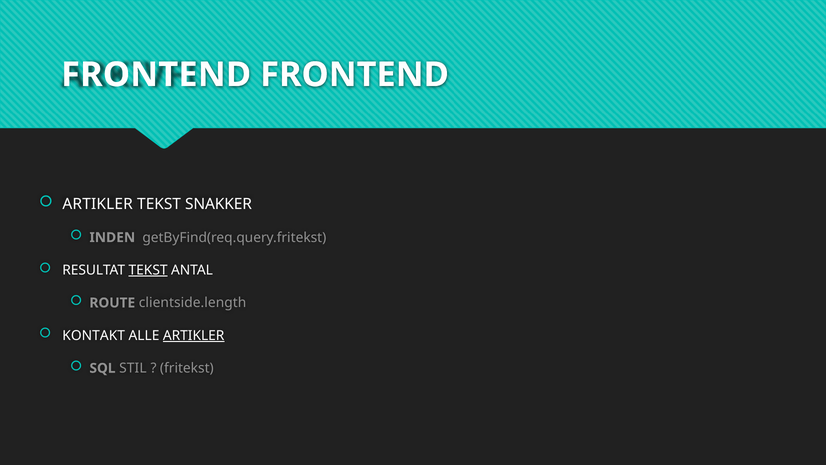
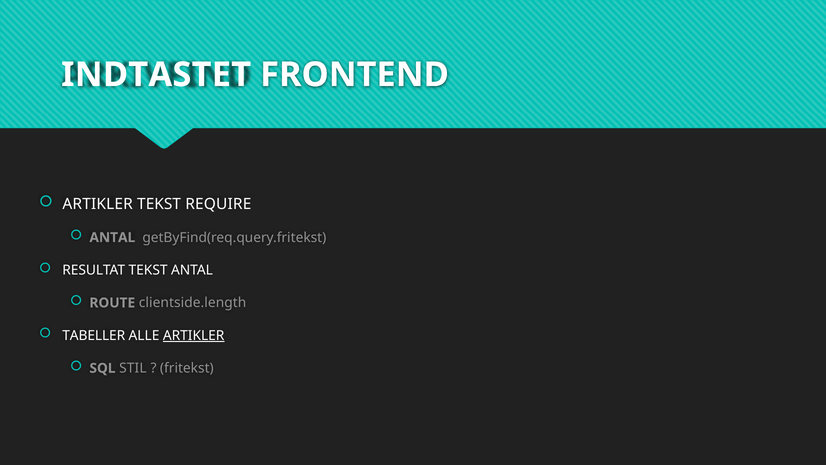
FRONTEND: FRONTEND -> INDTASTET (156, 75)
SNAKKER: SNAKKER -> REQUIRE (218, 204)
INDEN: INDEN -> ANTAL (112, 237)
TEKST underline: present -> none (148, 270)
KONTAKT: KONTAKT -> TABELLER (94, 335)
